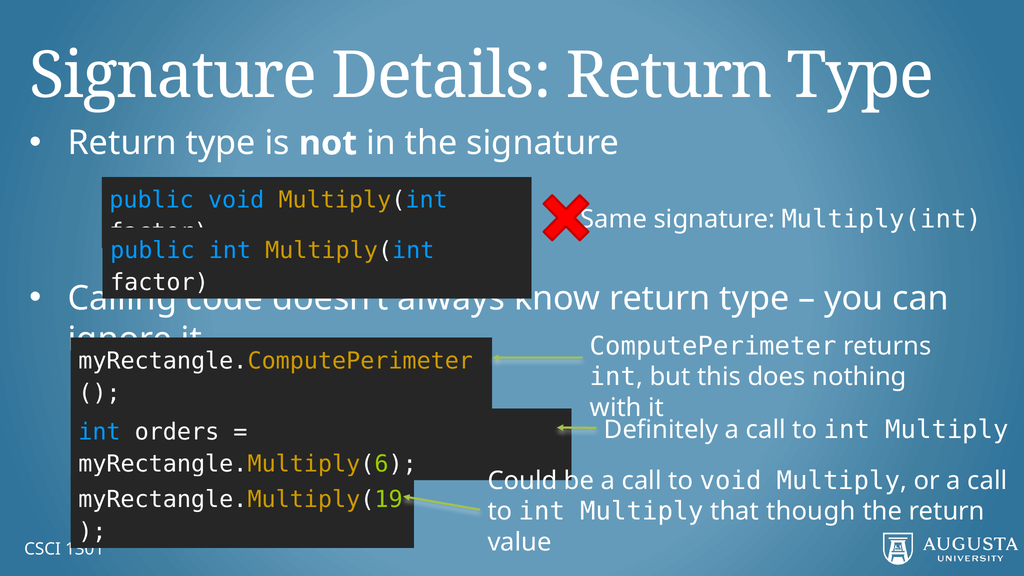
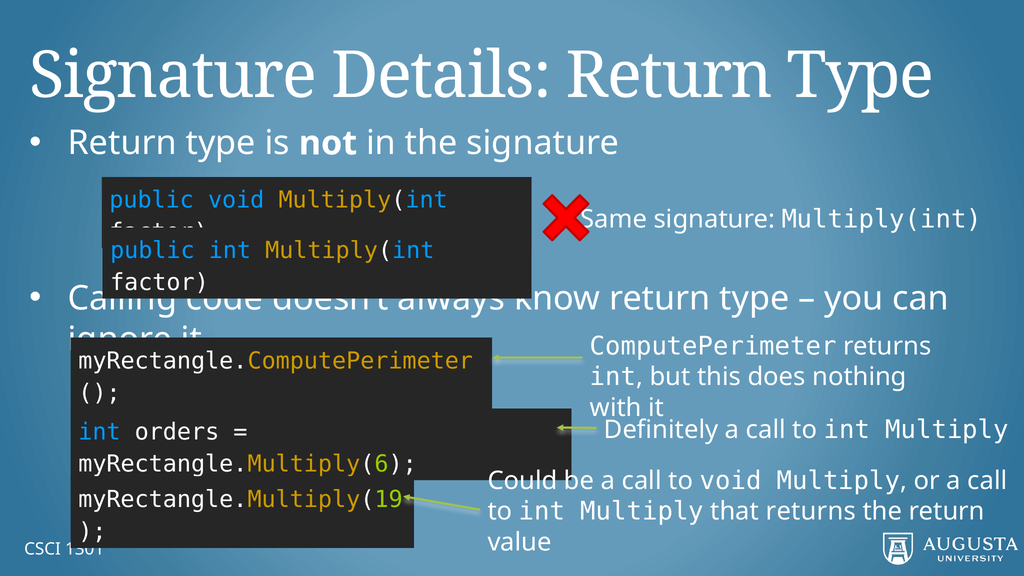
that though: though -> returns (811, 512)
